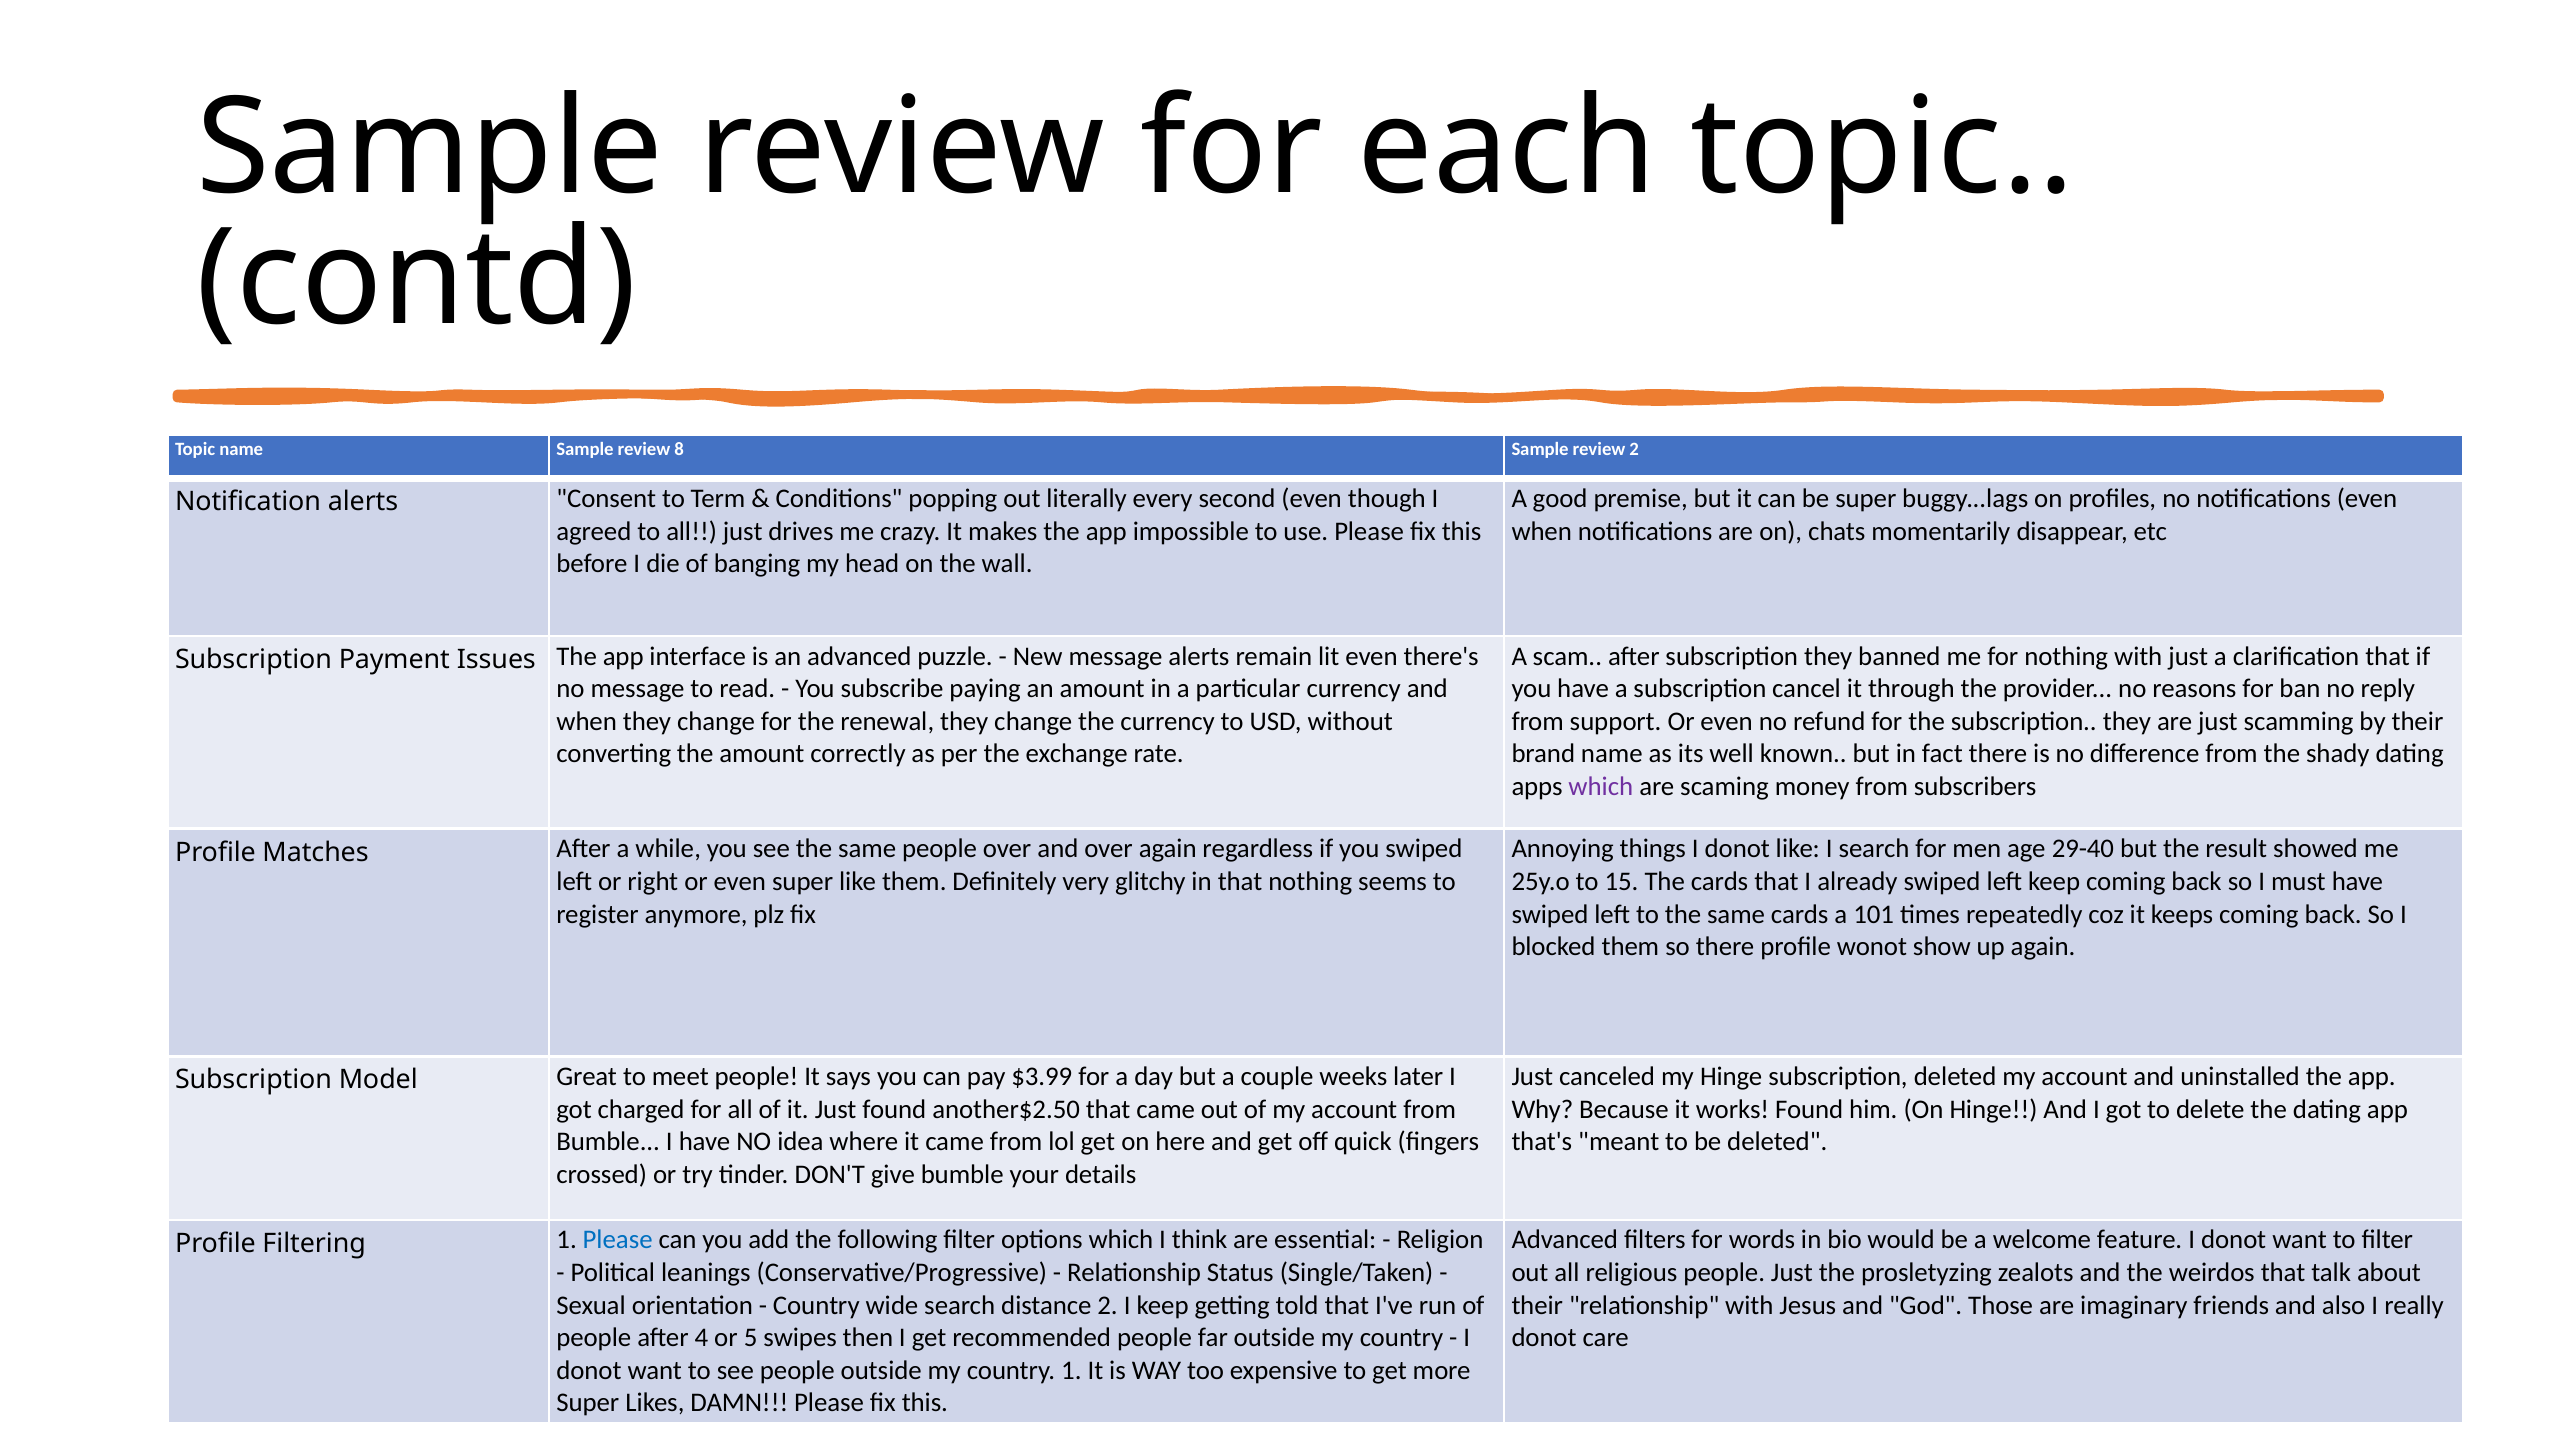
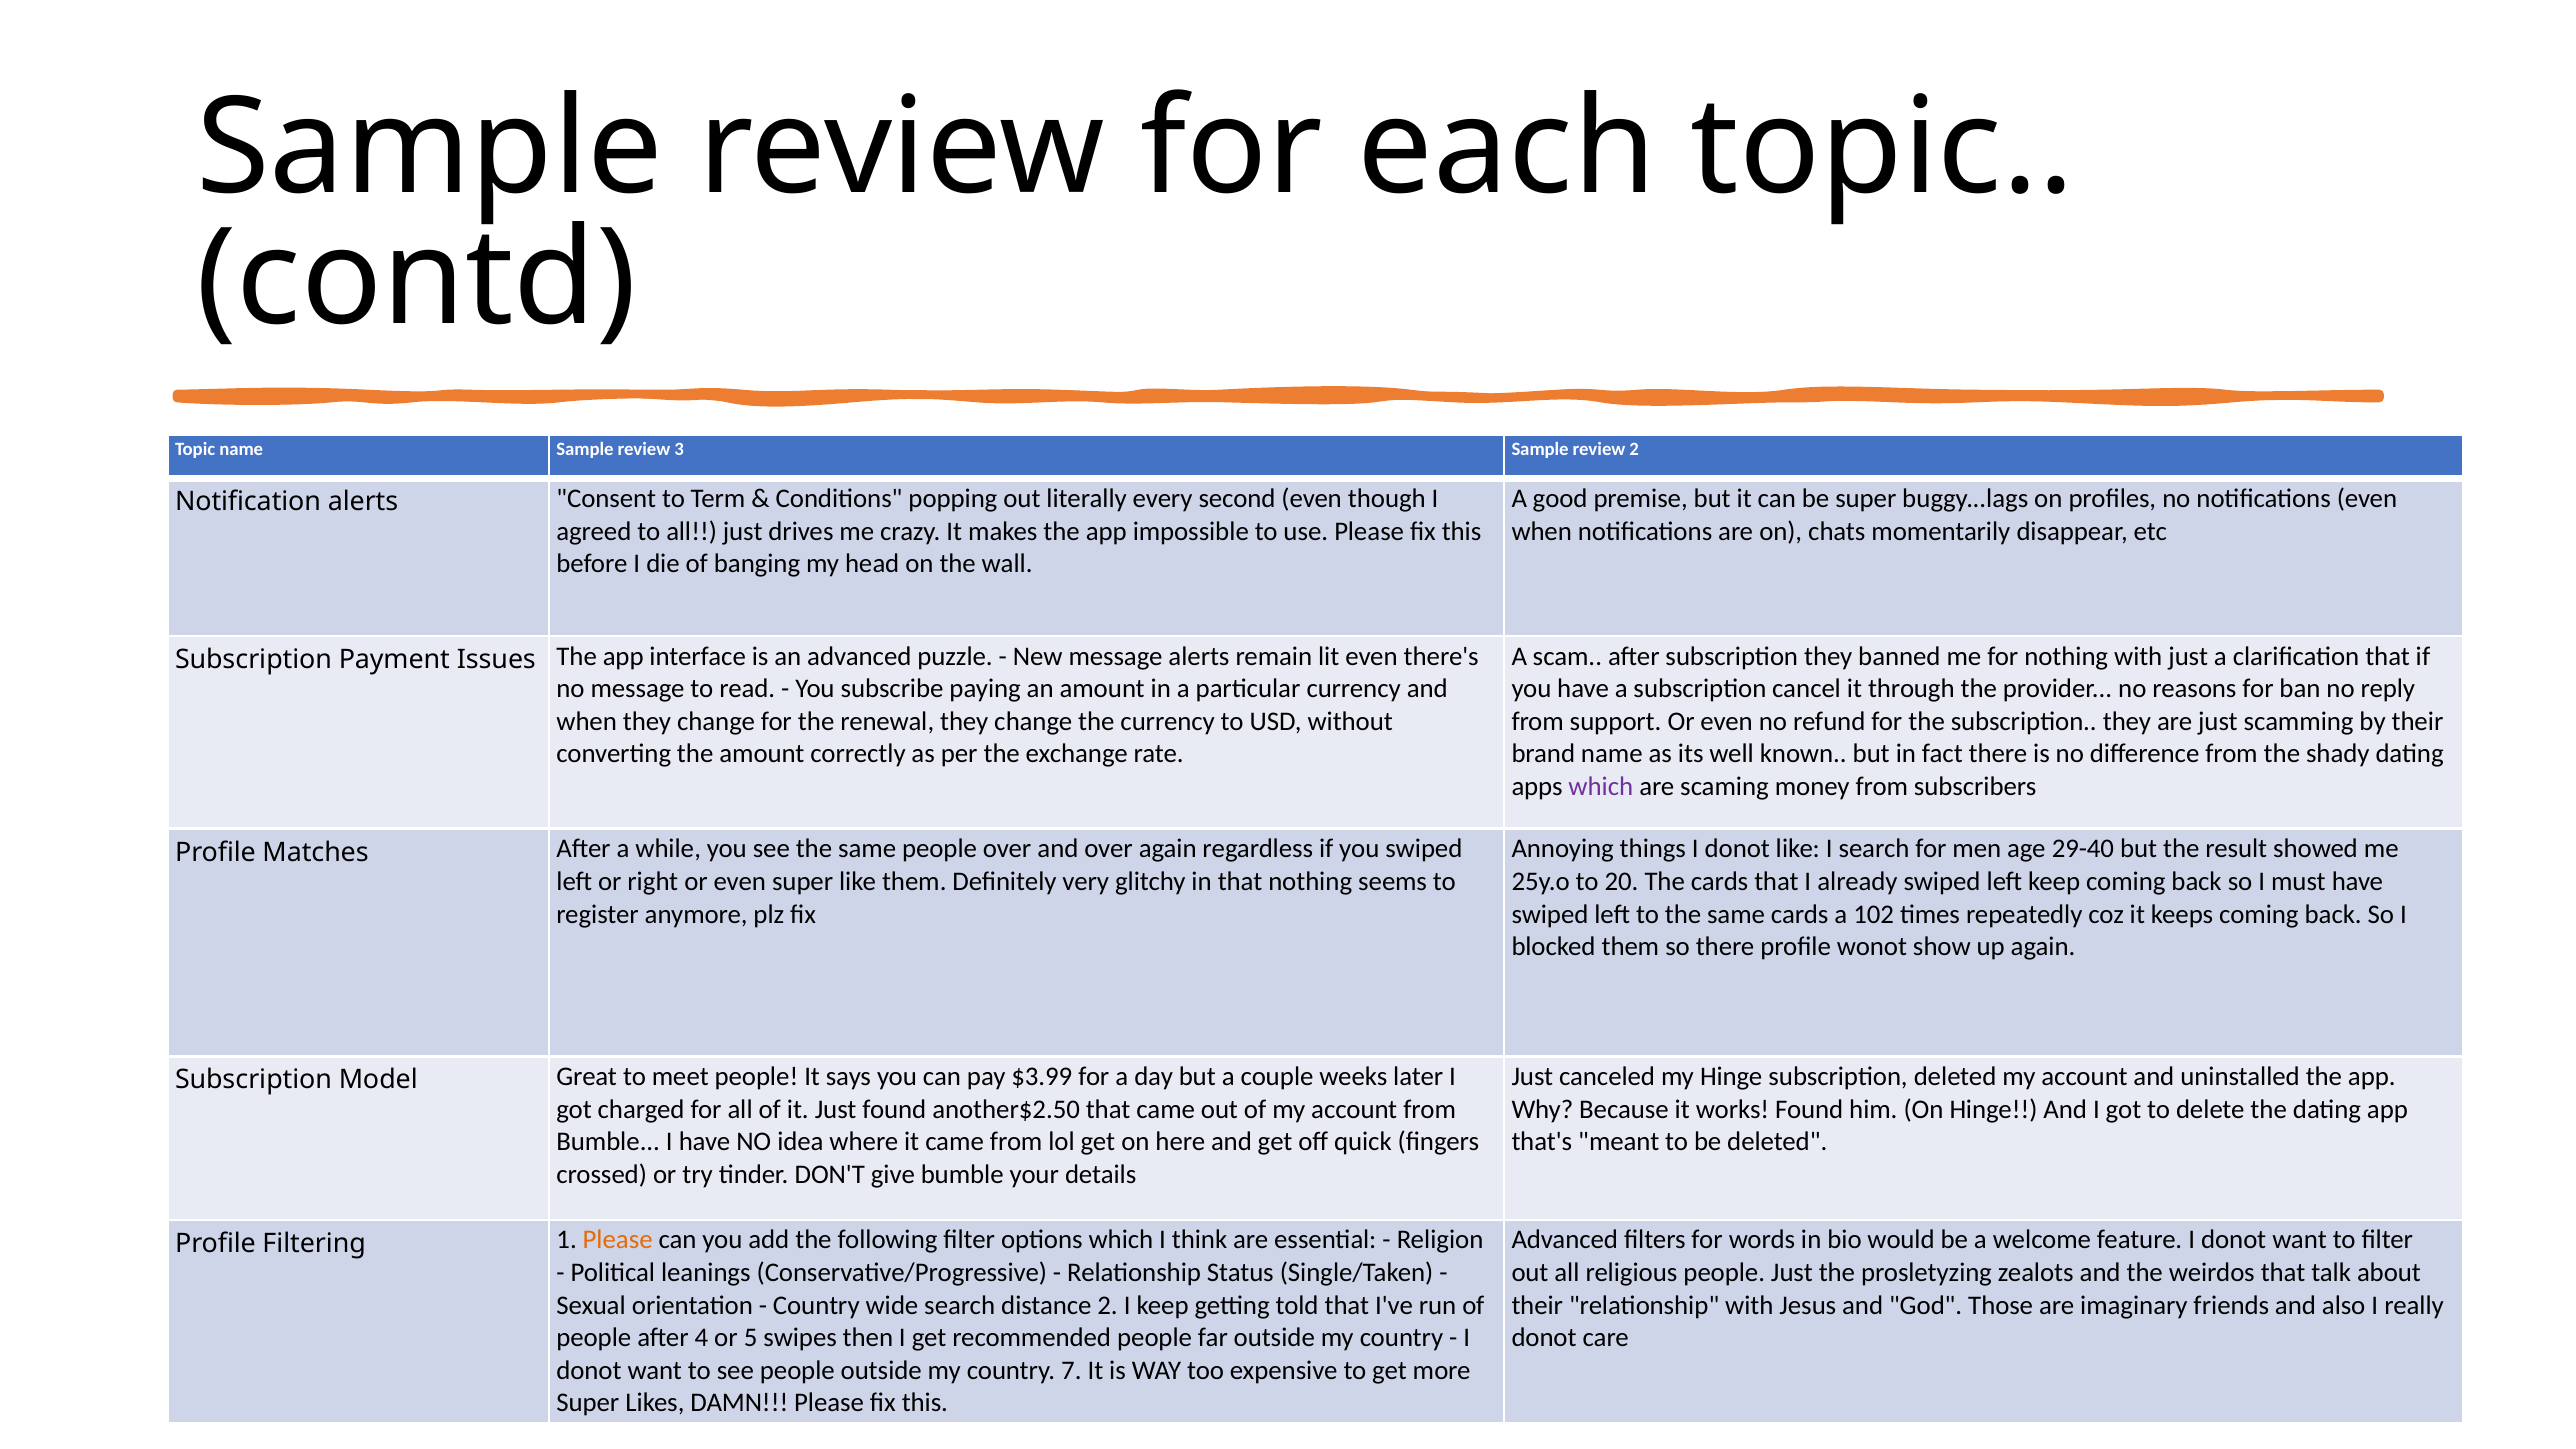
8: 8 -> 3 (679, 450)
15: 15 -> 20 (1622, 882)
101: 101 -> 102 (1874, 914)
Please colour: blue -> orange (618, 1240)
country 1: 1 -> 7 (1071, 1370)
